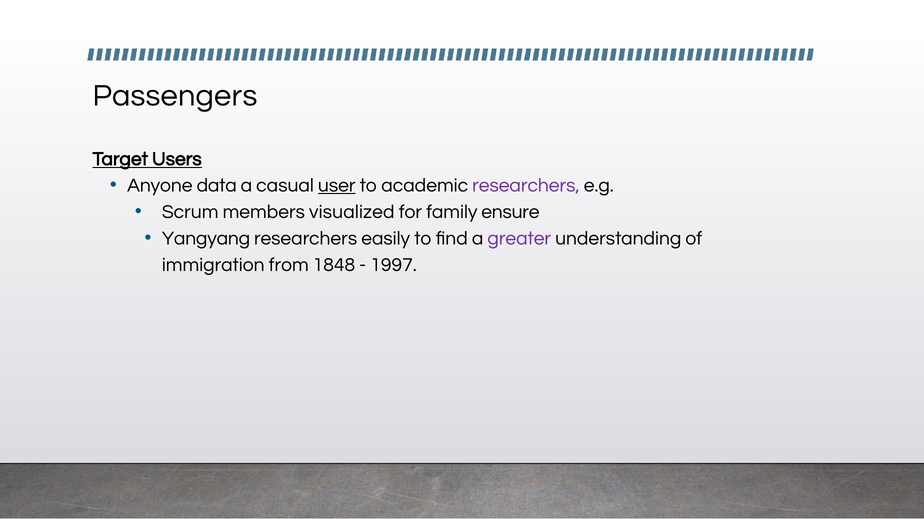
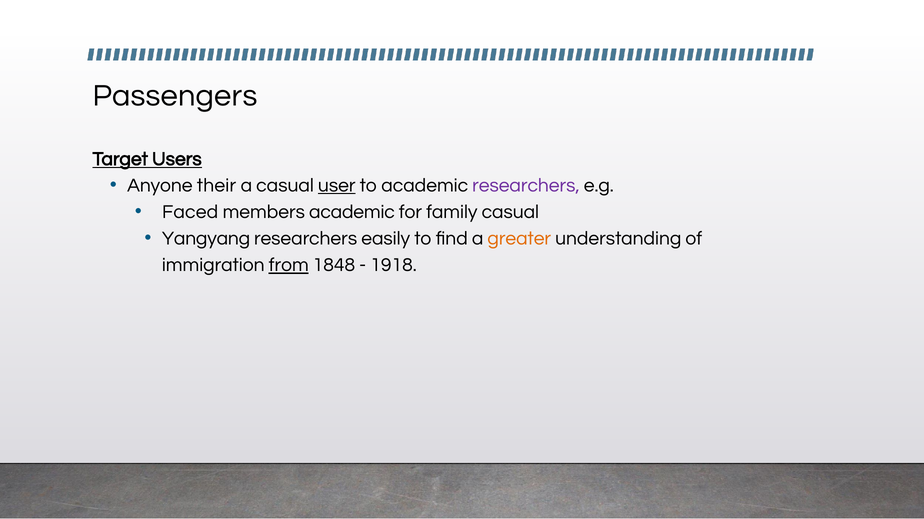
data: data -> their (217, 186)
Scrum: Scrum -> Faced (190, 212)
members visualized: visualized -> academic (352, 212)
family ensure: ensure -> casual (510, 212)
greater colour: purple -> orange (519, 239)
from underline: none -> present (289, 265)
1997: 1997 -> 1918 (393, 265)
